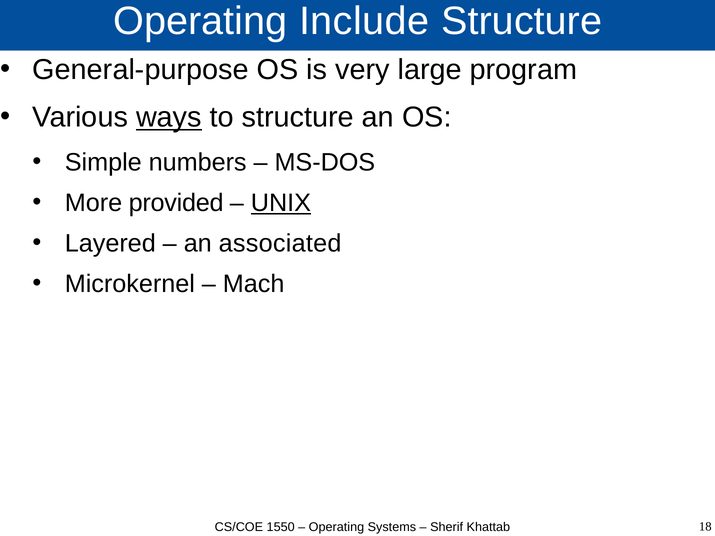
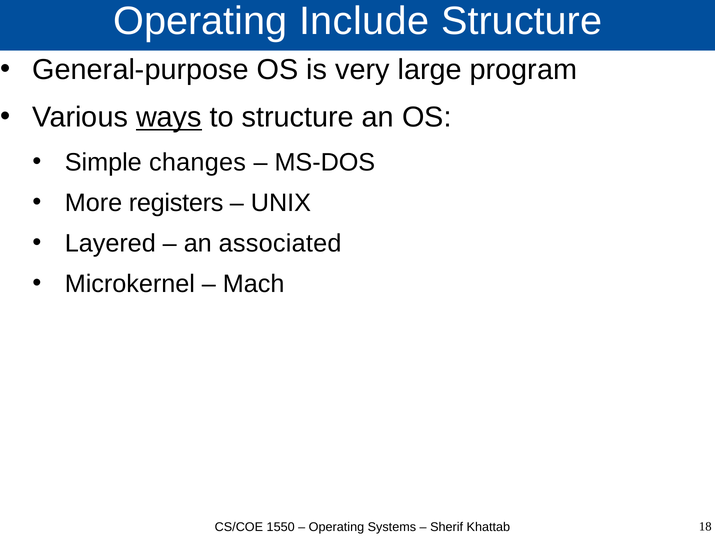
numbers: numbers -> changes (198, 162)
provided: provided -> registers (176, 203)
UNIX underline: present -> none (281, 203)
